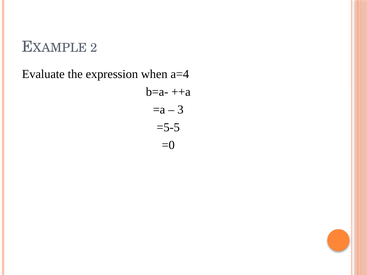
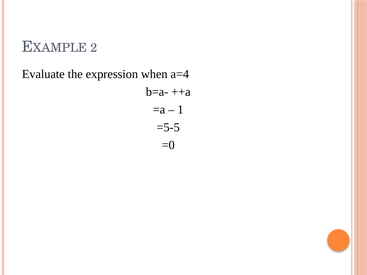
3: 3 -> 1 (180, 110)
